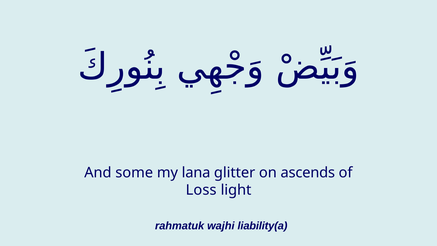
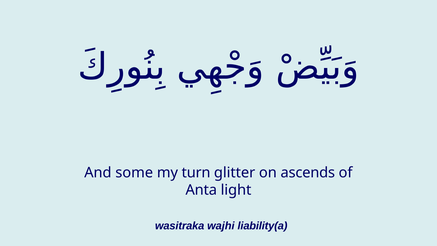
lana: lana -> turn (196, 173)
Loss: Loss -> Anta (201, 190)
rahmatuk: rahmatuk -> wasitraka (180, 226)
